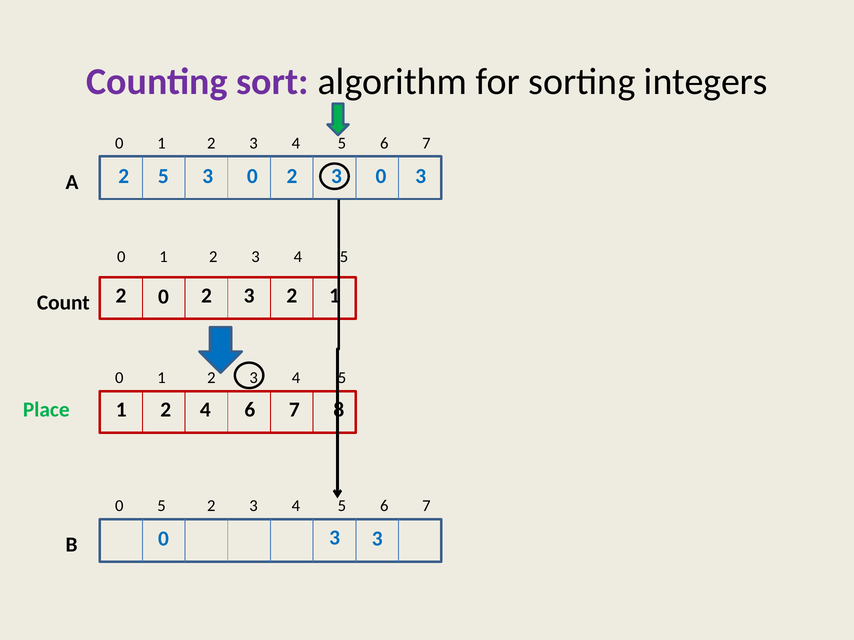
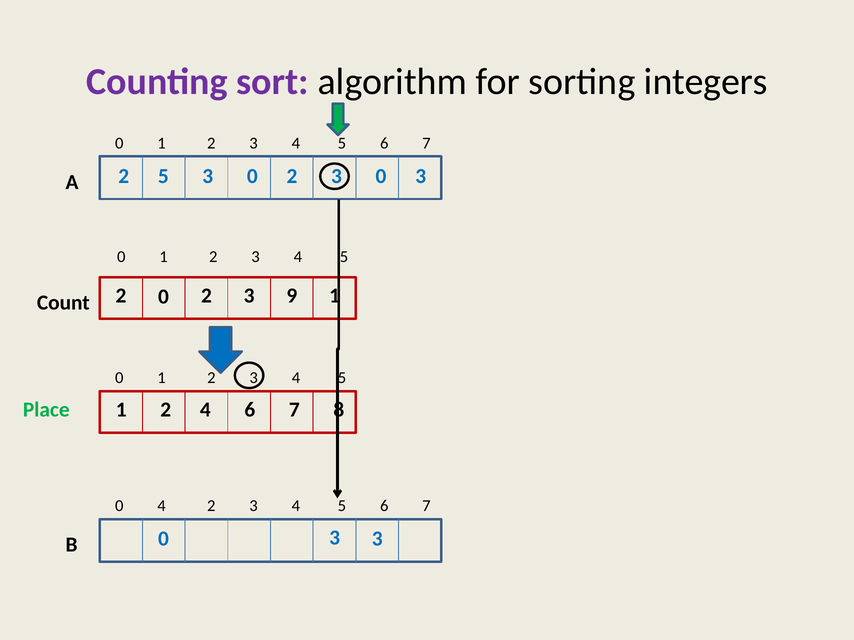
2 3 2: 2 -> 9 (292, 296)
0 5: 5 -> 4 (161, 506)
